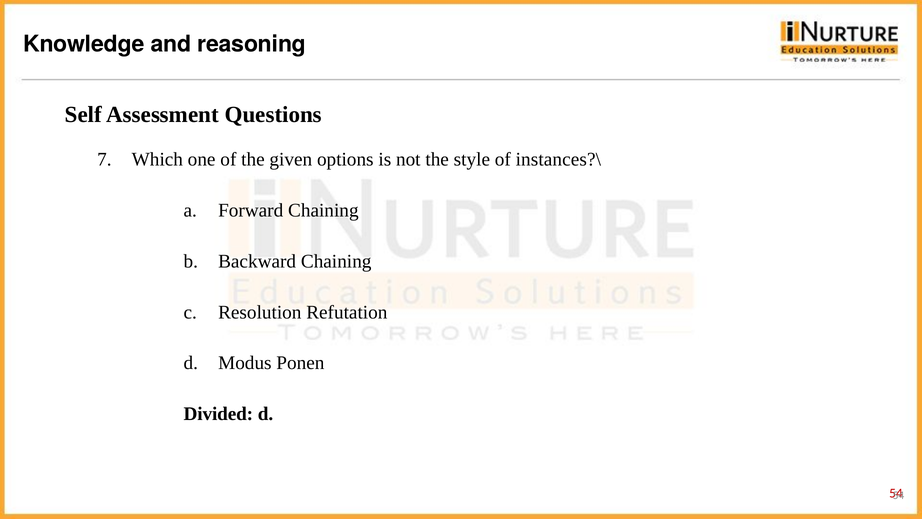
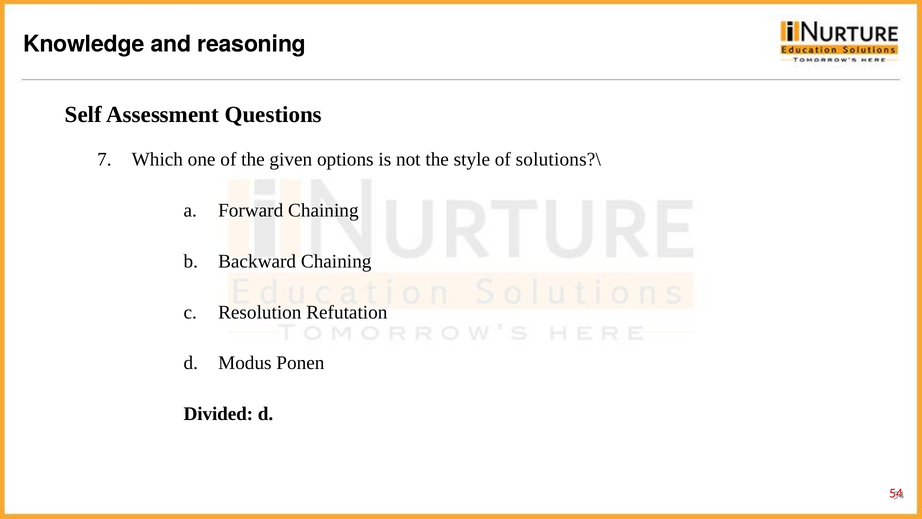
instances?\: instances?\ -> solutions?\ (558, 159)
